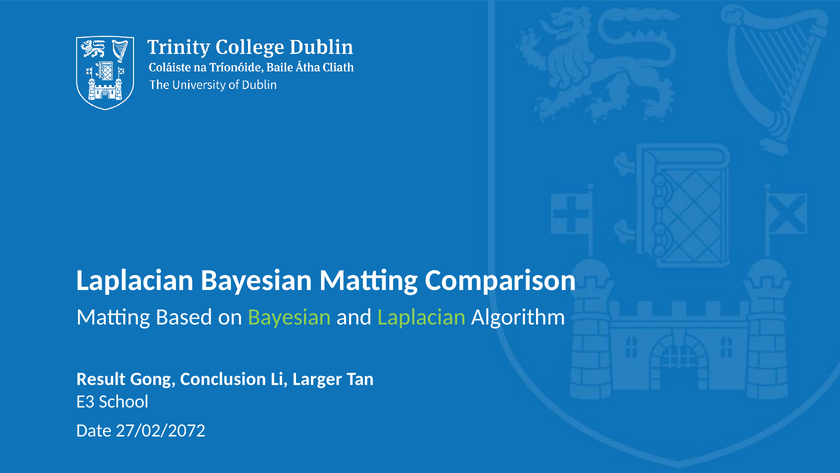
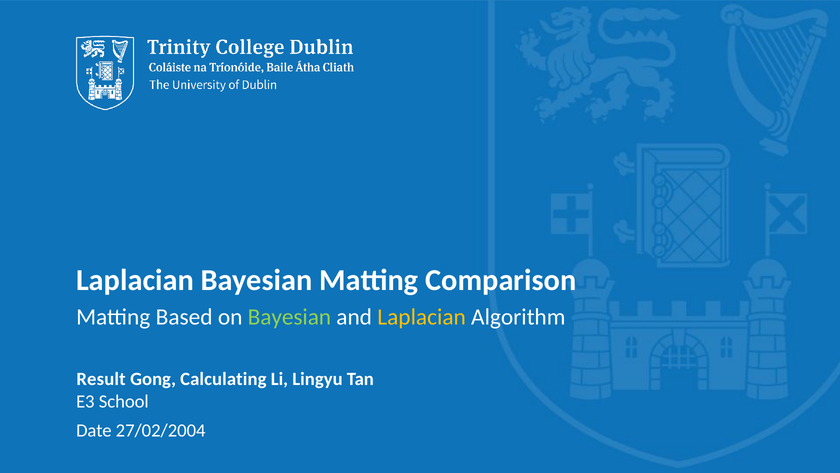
Laplacian colour: light green -> yellow (422, 317)
Conclusion: Conclusion -> Calculating (223, 379)
Larger: Larger -> Lingyu (317, 379)
27/02/2072: 27/02/2072 -> 27/02/2004 (161, 430)
